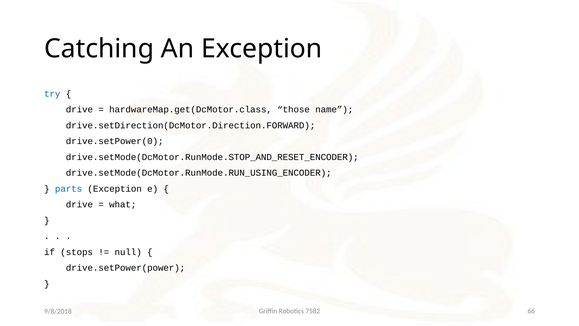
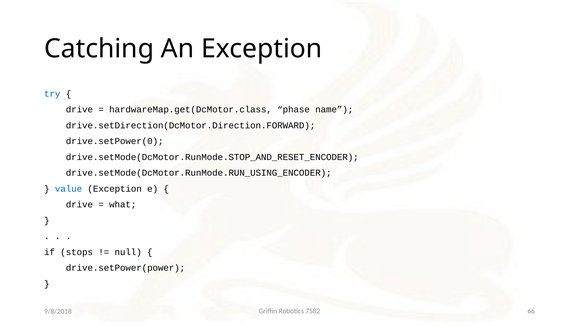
those: those -> phase (294, 110)
parts: parts -> value (69, 189)
